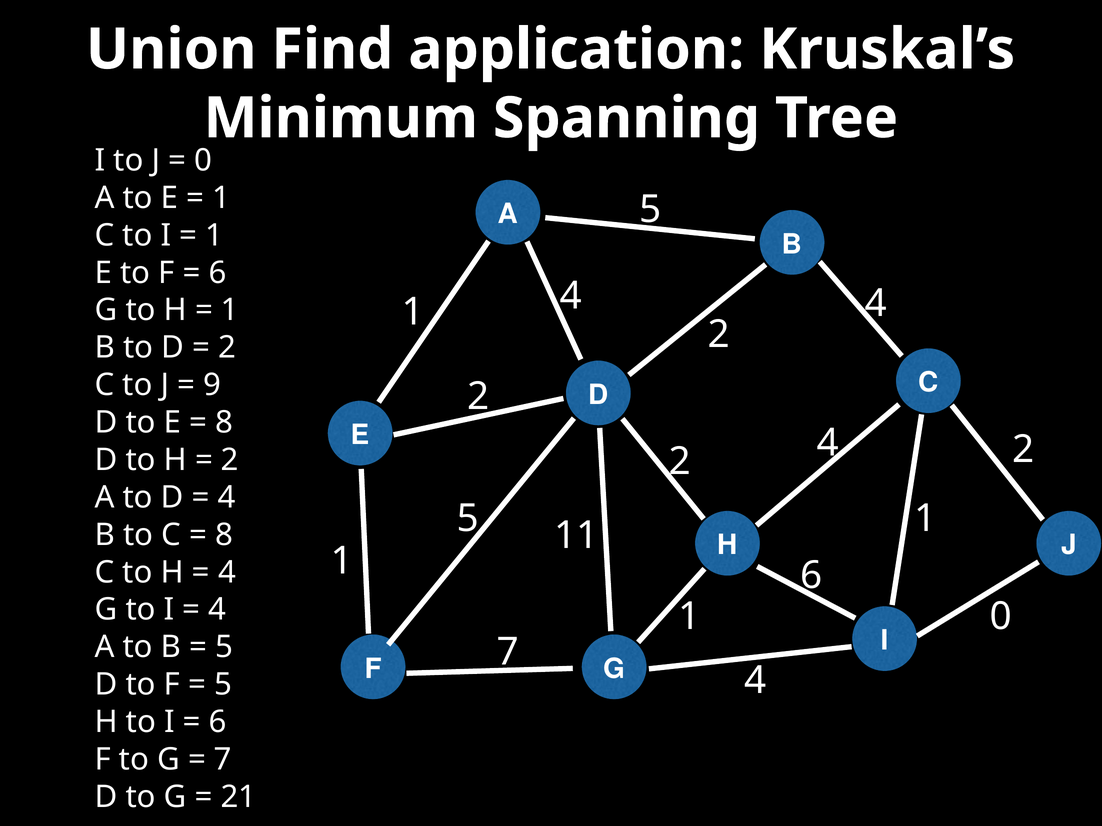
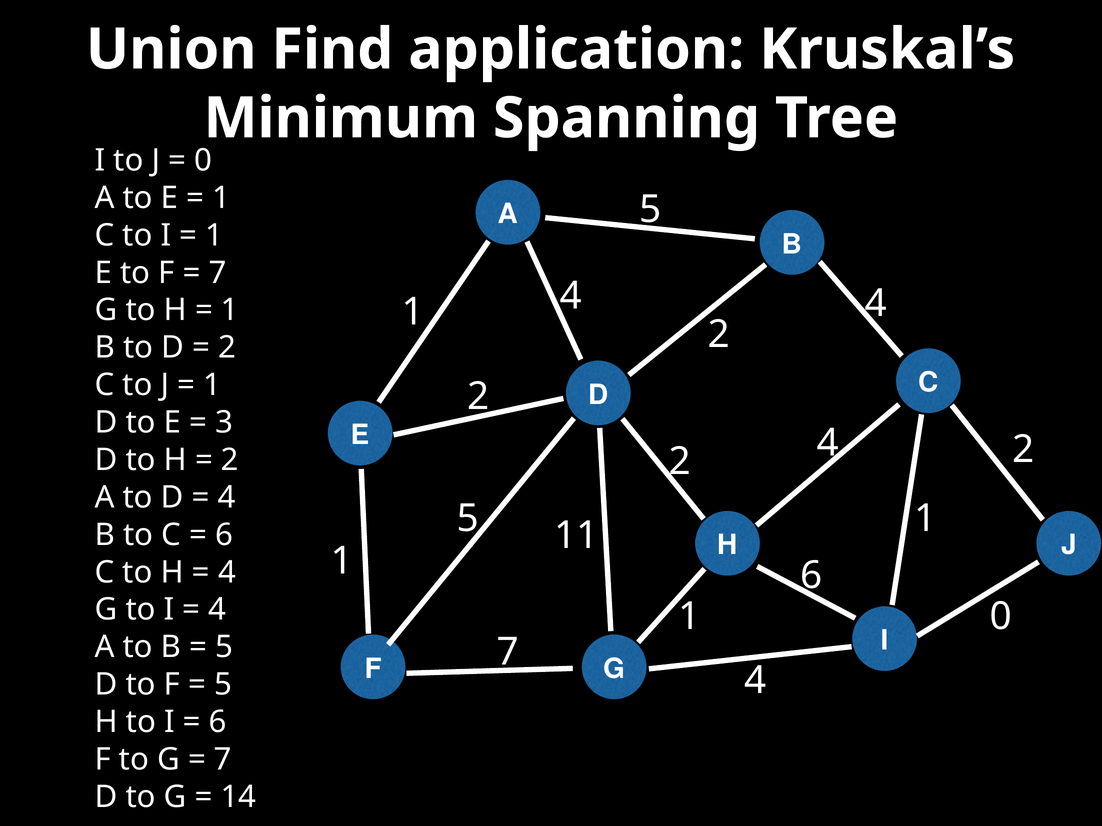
6: 6 -> 7 (218, 273)
9: 9 -> 1 (212, 385)
8: 8 -> 3 (224, 423)
8: 8 -> 6 (224, 535)
21: 21 -> 14 (238, 797)
